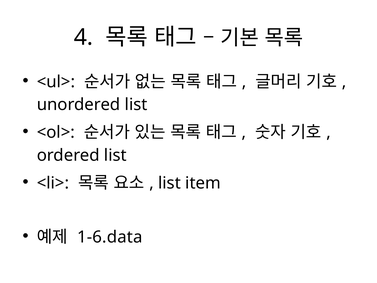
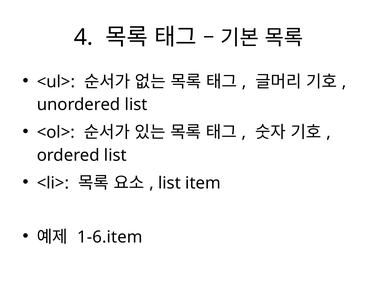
1-6.data: 1-6.data -> 1-6.item (110, 237)
